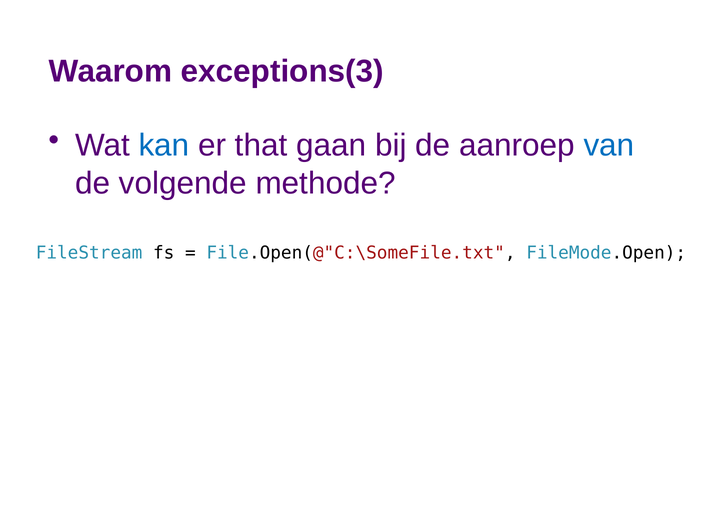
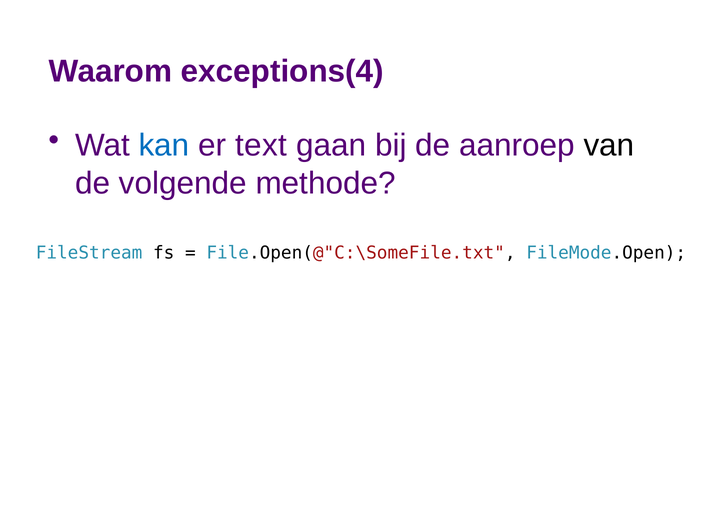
exceptions(3: exceptions(3 -> exceptions(4 (282, 71)
that: that -> text (261, 145)
van colour: blue -> black (609, 145)
